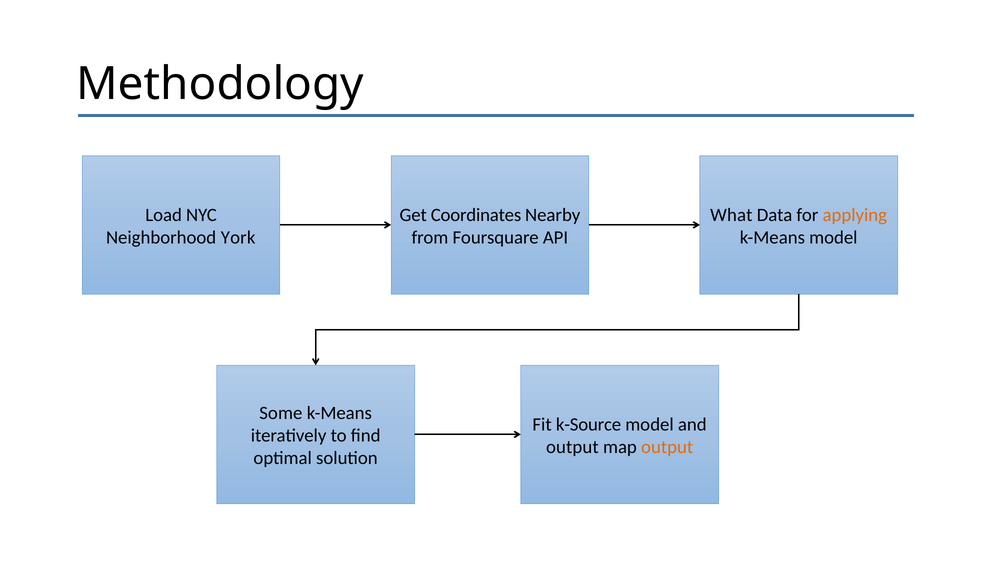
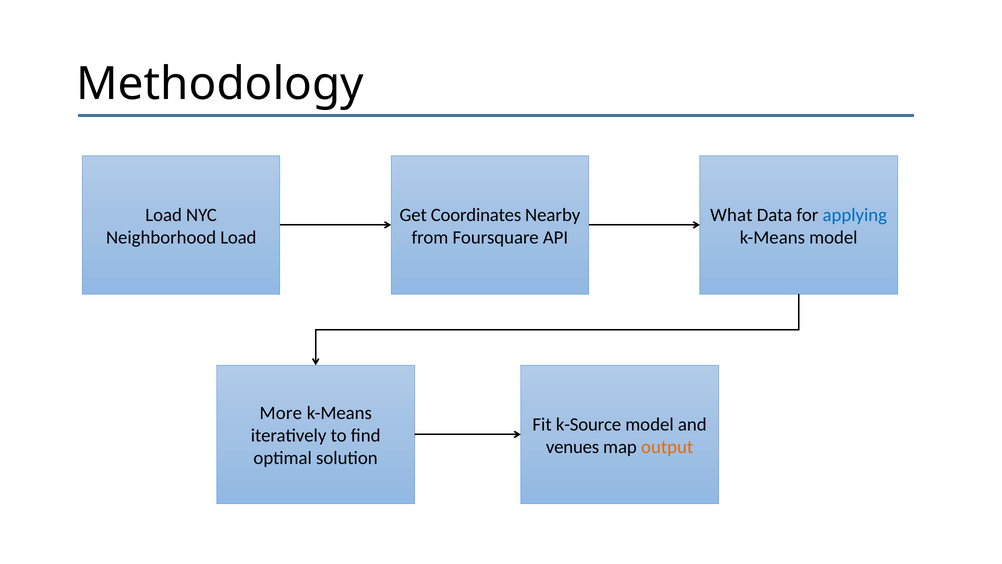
applying colour: orange -> blue (855, 215)
Neighborhood York: York -> Load (238, 237)
Some: Some -> More (281, 413)
output: output -> venues (573, 447)
